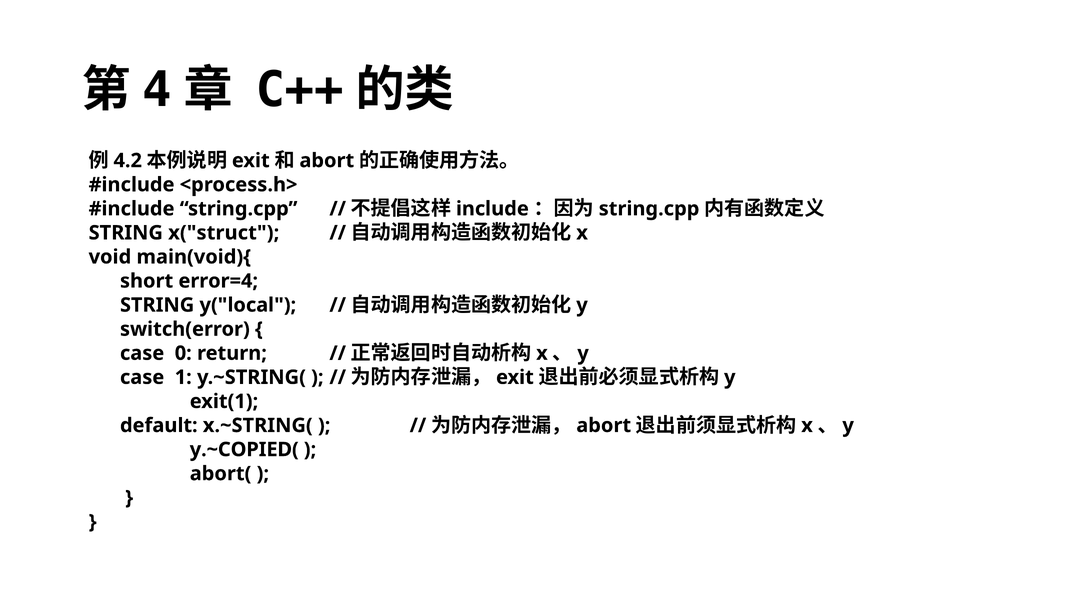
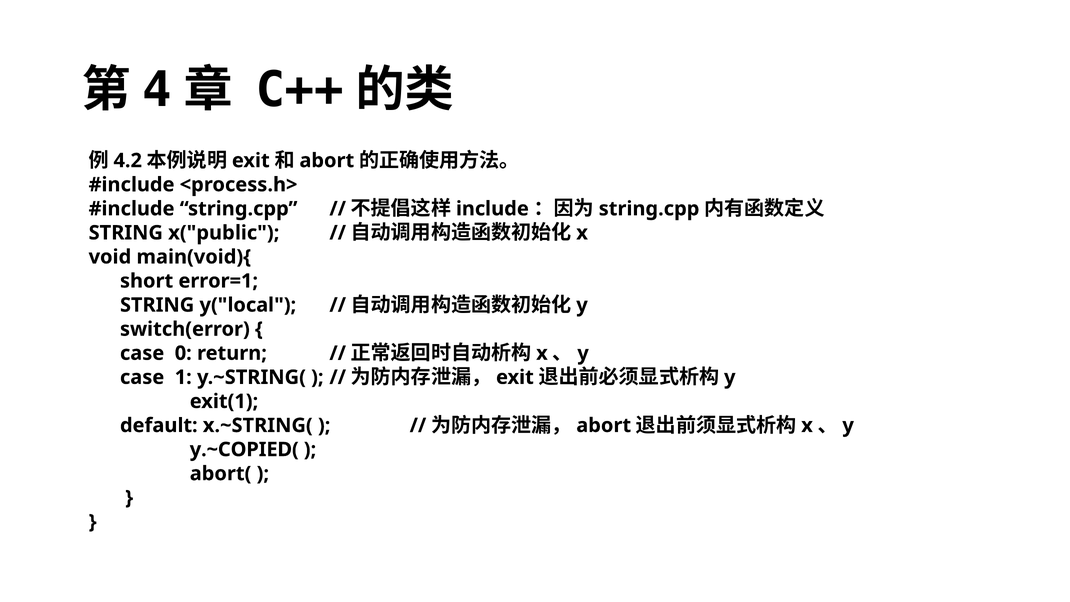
x("struct: x("struct -> x("public (224, 233)
error=4: error=4 -> error=1 (218, 281)
